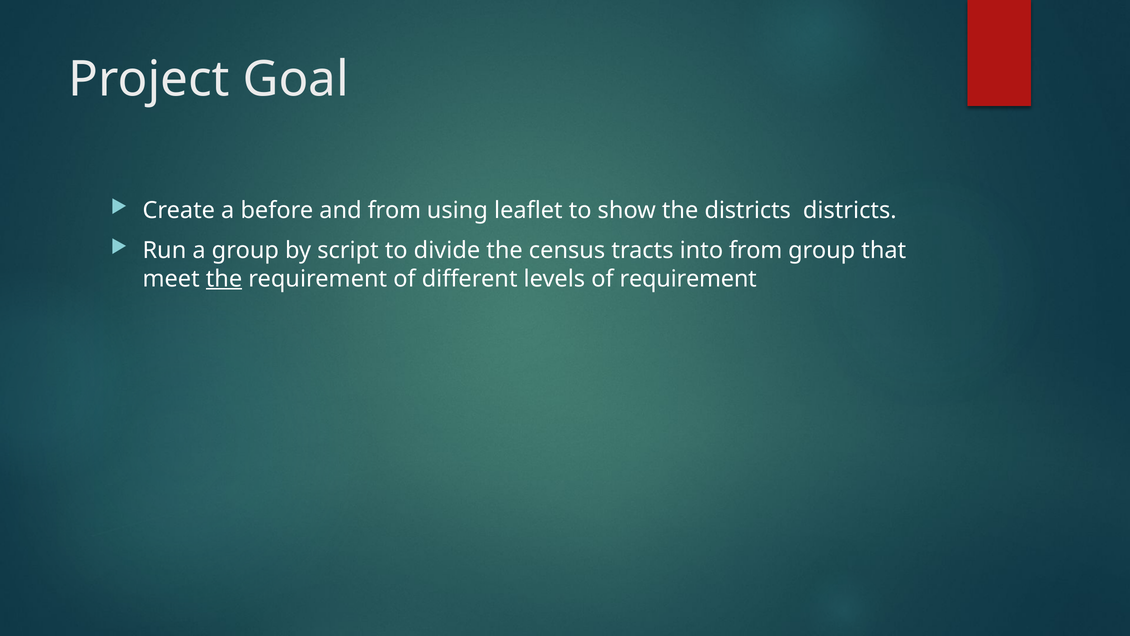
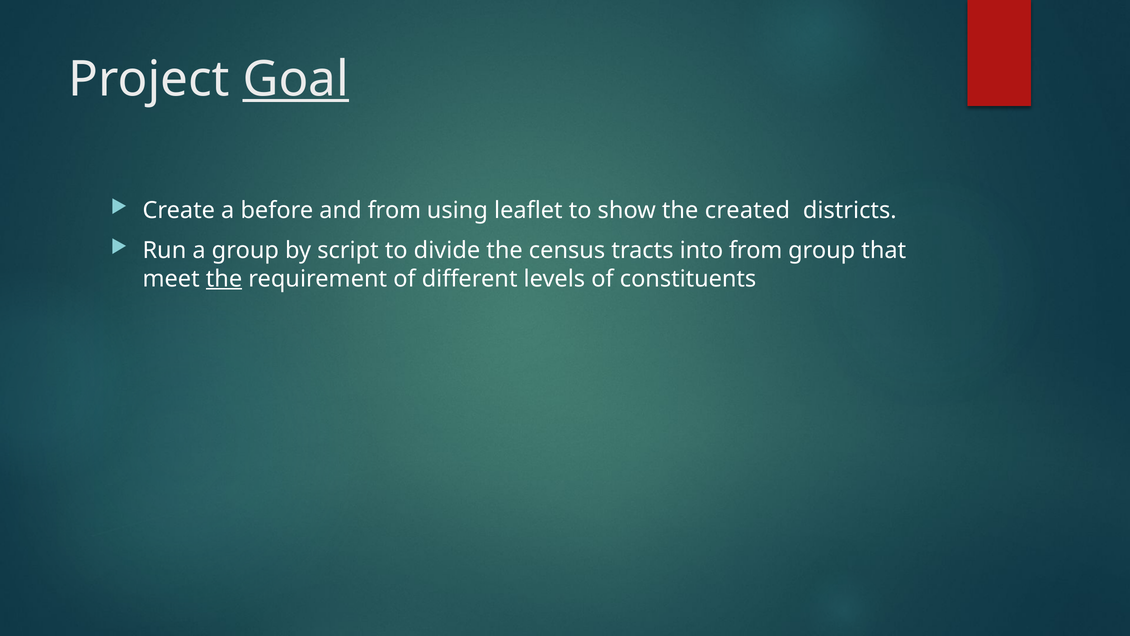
Goal underline: none -> present (296, 79)
the districts: districts -> created (747, 210)
of requirement: requirement -> constituents (688, 279)
